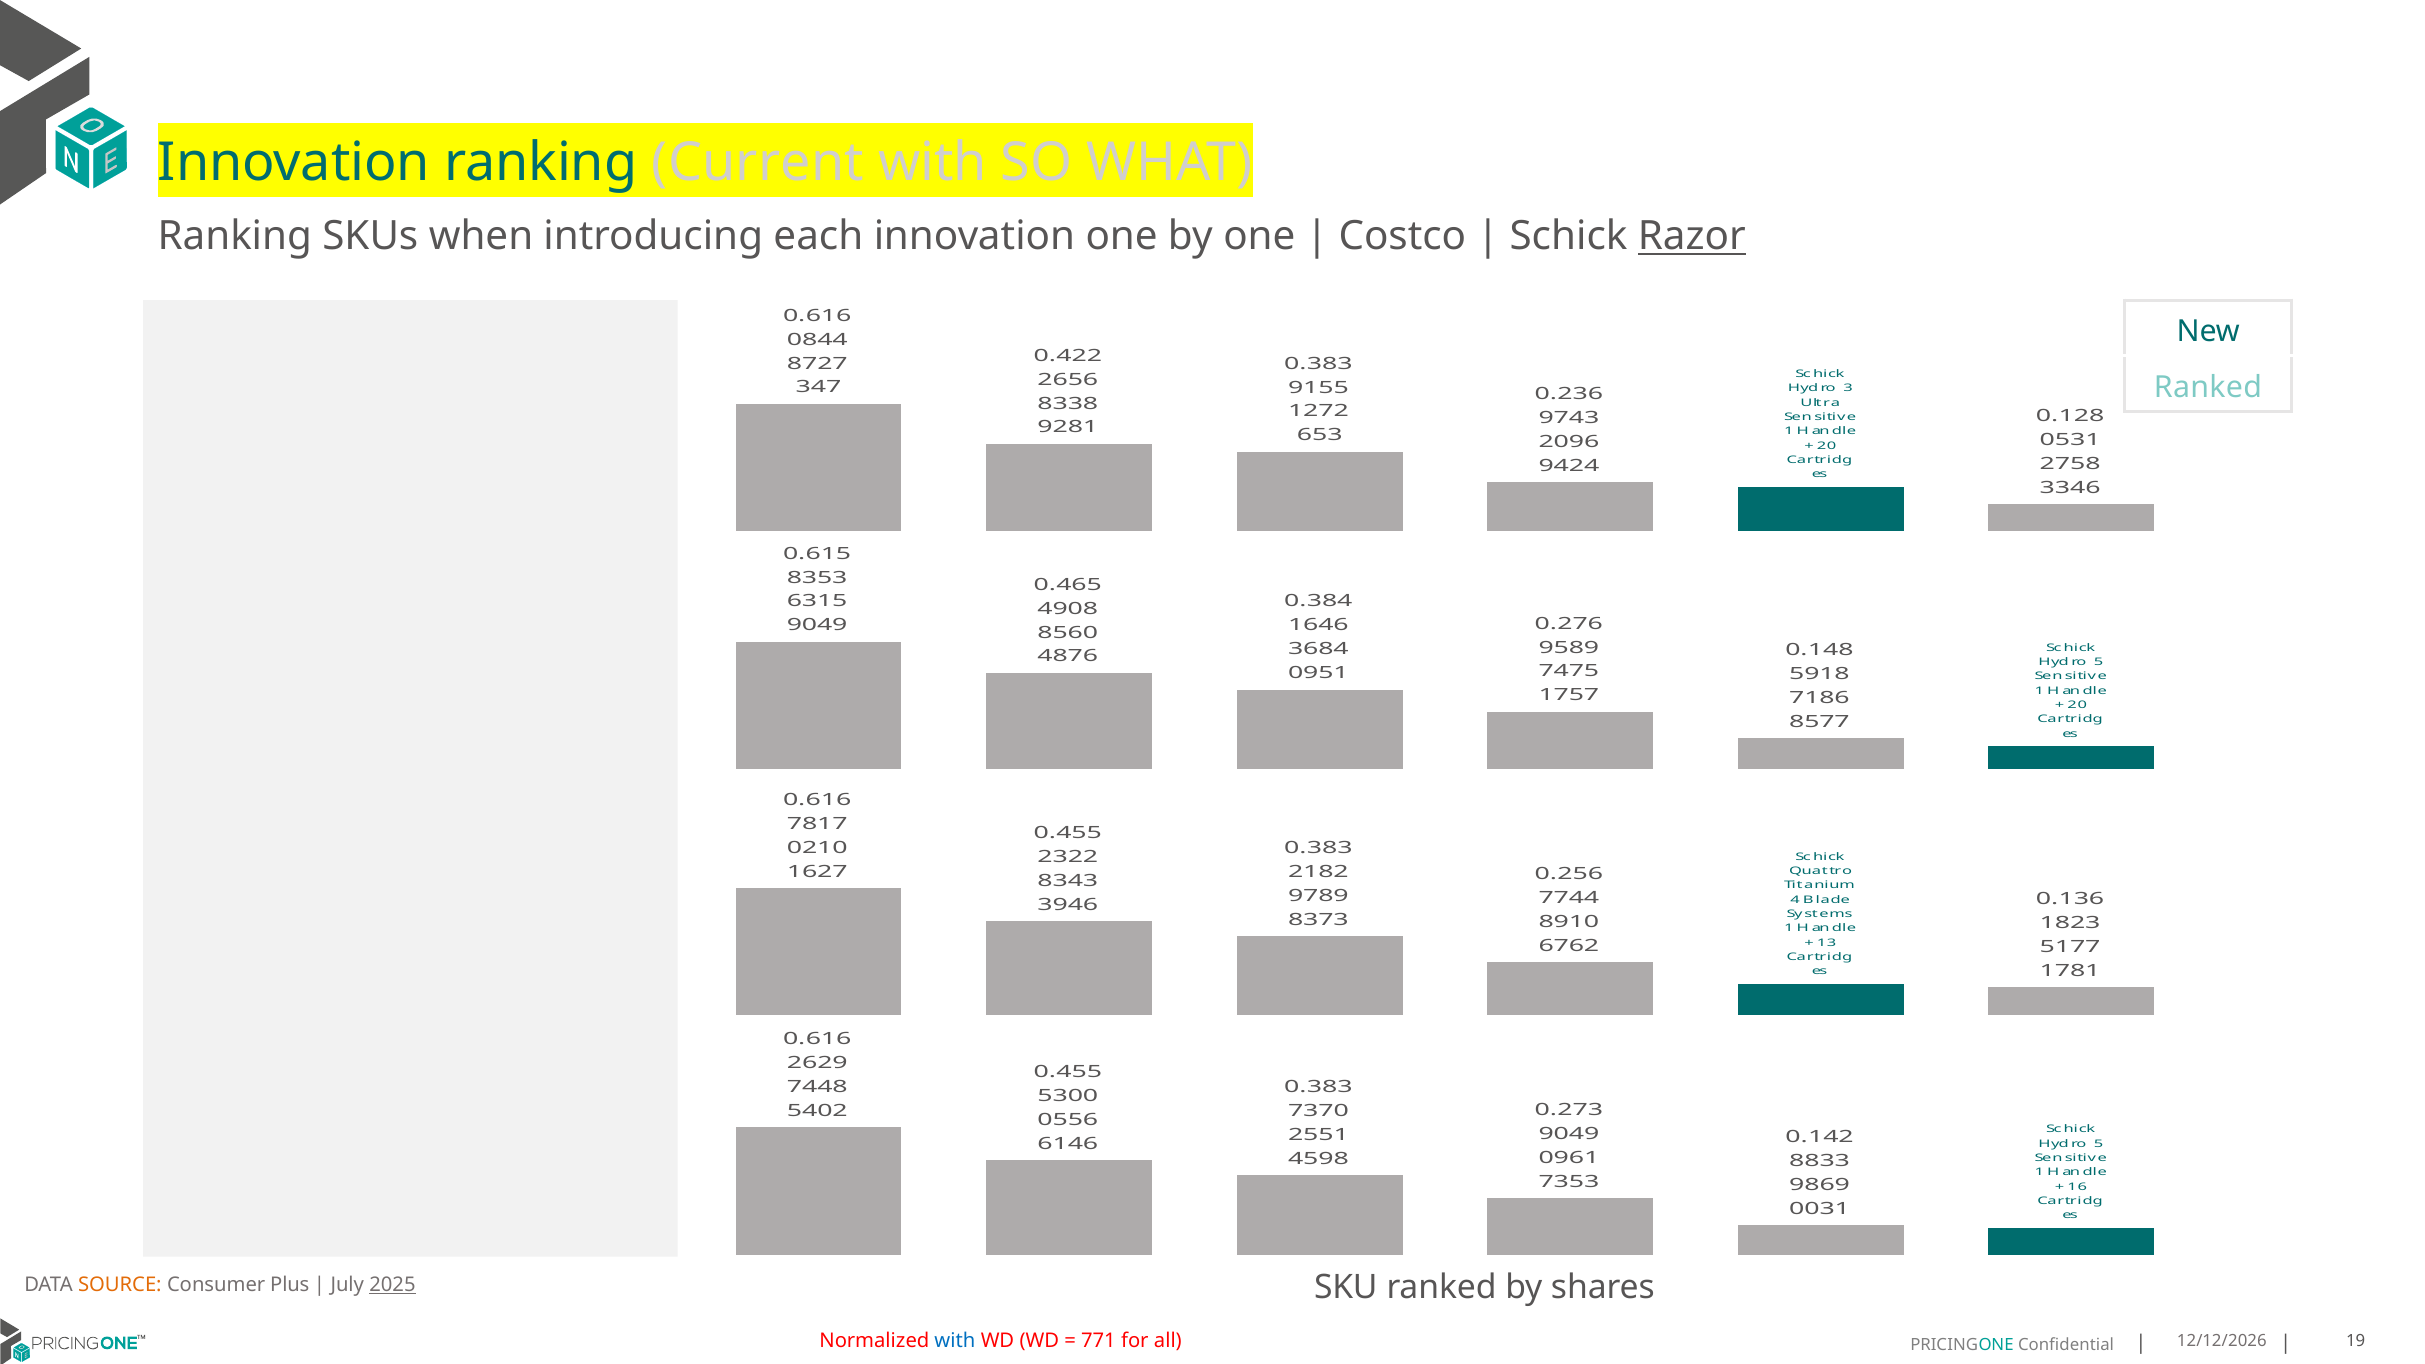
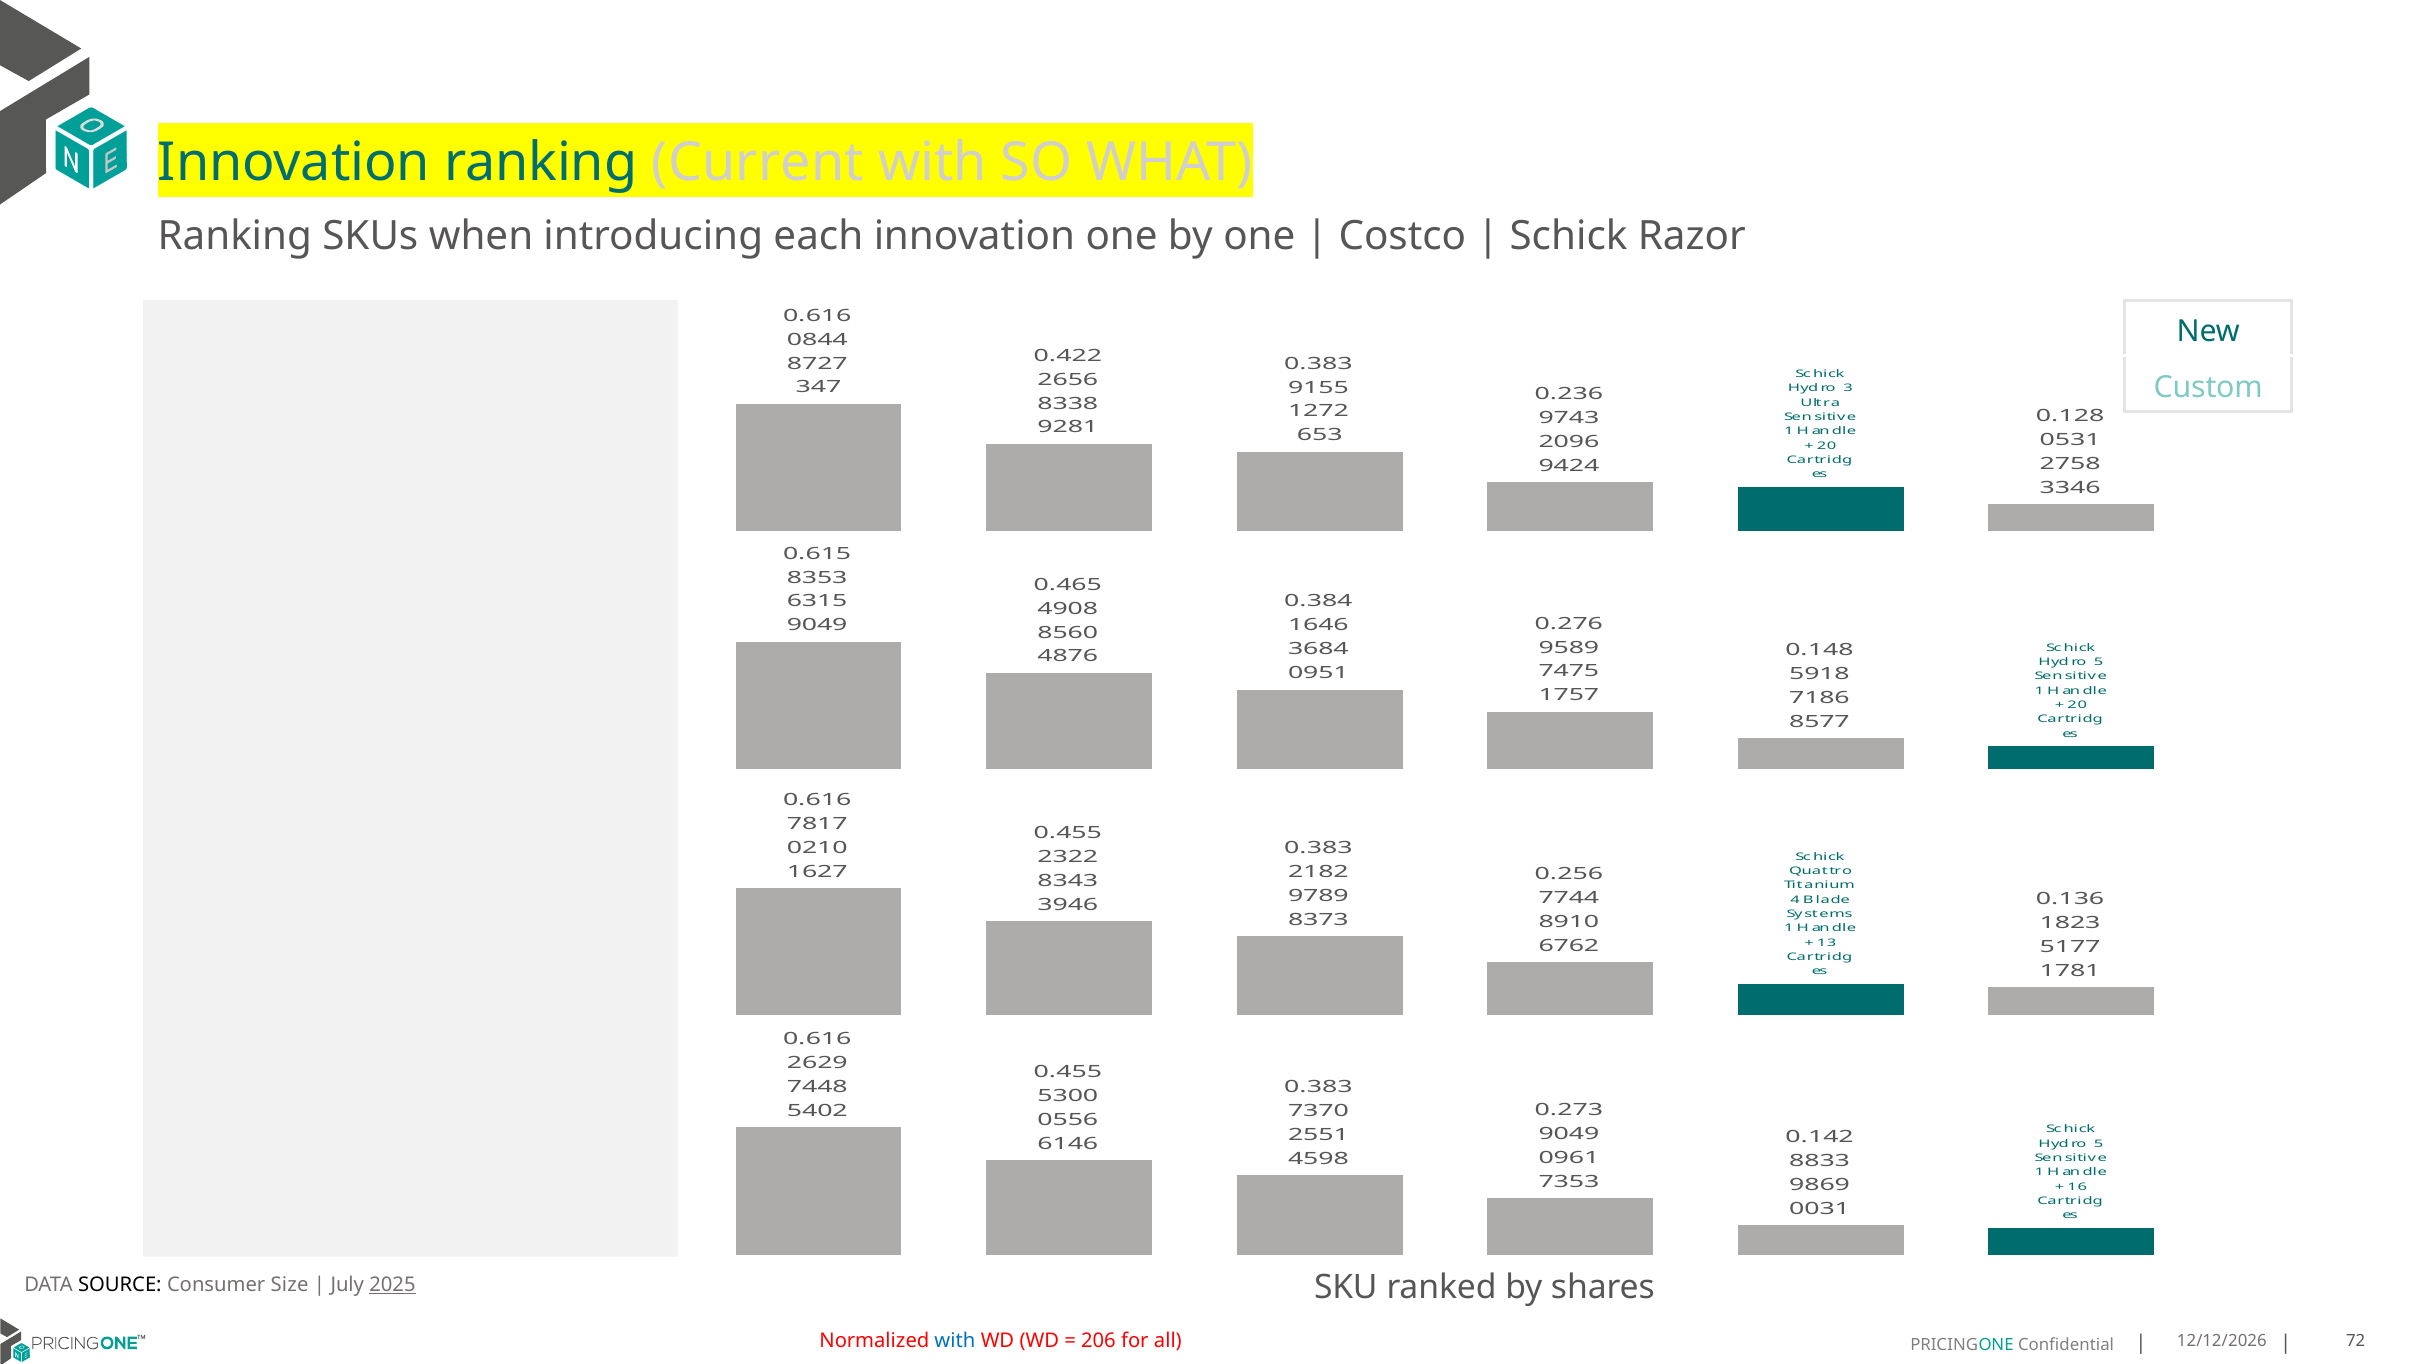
Razor underline: present -> none (1692, 236)
Ranked: Ranked -> Custom (2208, 388)
SOURCE colour: orange -> black (120, 1285)
Plus: Plus -> Size (290, 1285)
771: 771 -> 206 (1098, 1341)
19: 19 -> 72 (2356, 1341)
